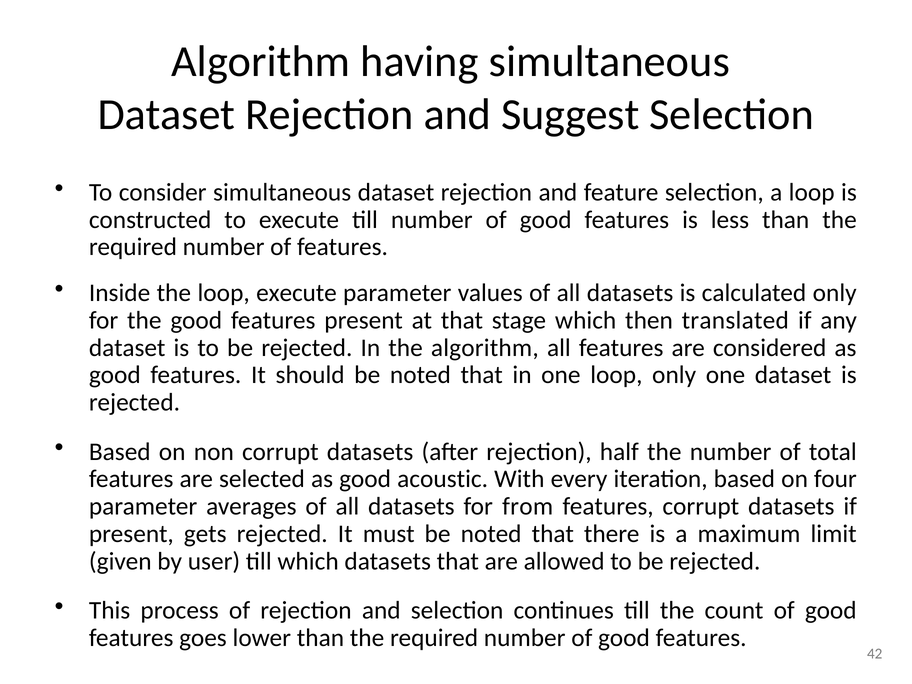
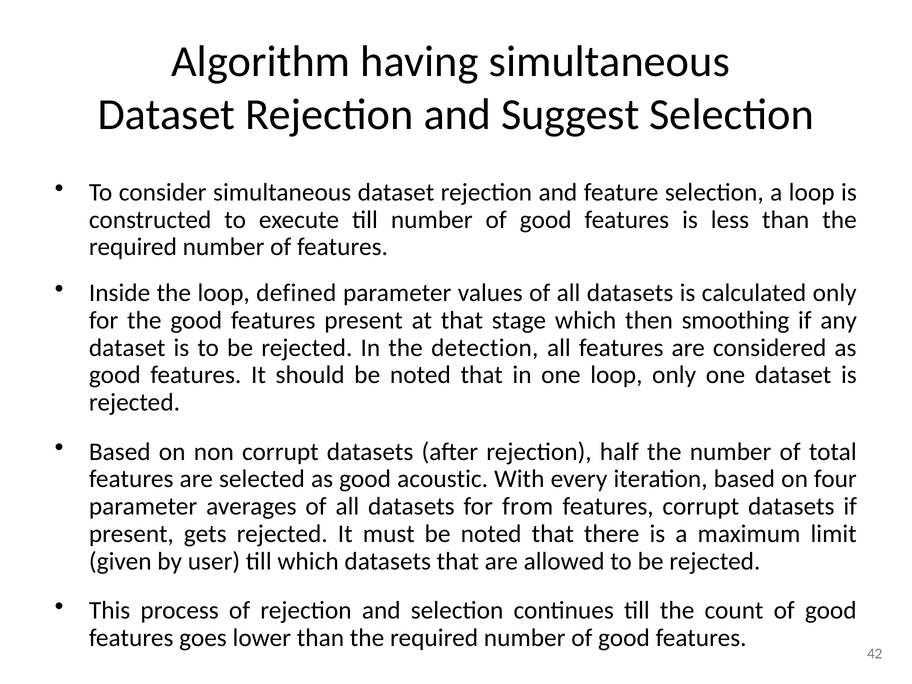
loop execute: execute -> defined (296, 293)
translated: translated -> smoothing (736, 320)
the algorithm: algorithm -> detection (485, 348)
